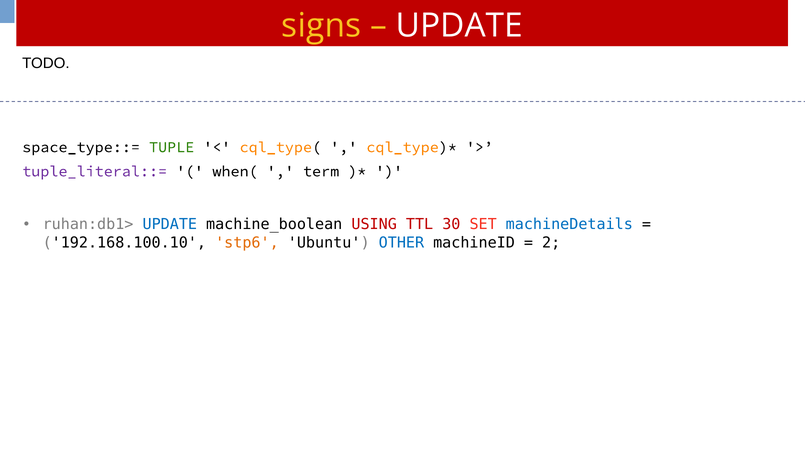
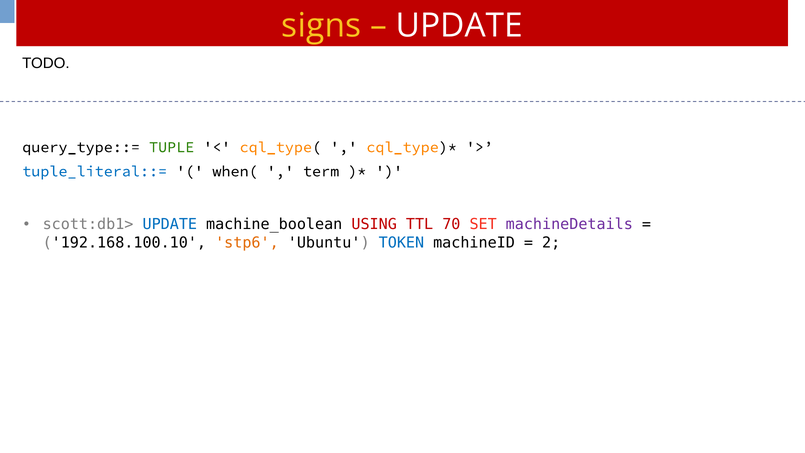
space_type::=: space_type::= -> query_type::= (81, 147)
tuple_literal::= colour: purple -> blue (95, 171)
ruhan:db1>: ruhan:db1> -> scott:db1> (88, 224)
30: 30 -> 70 (451, 224)
machineDetails colour: blue -> purple (569, 224)
OTHER: OTHER -> TOKEN (401, 242)
